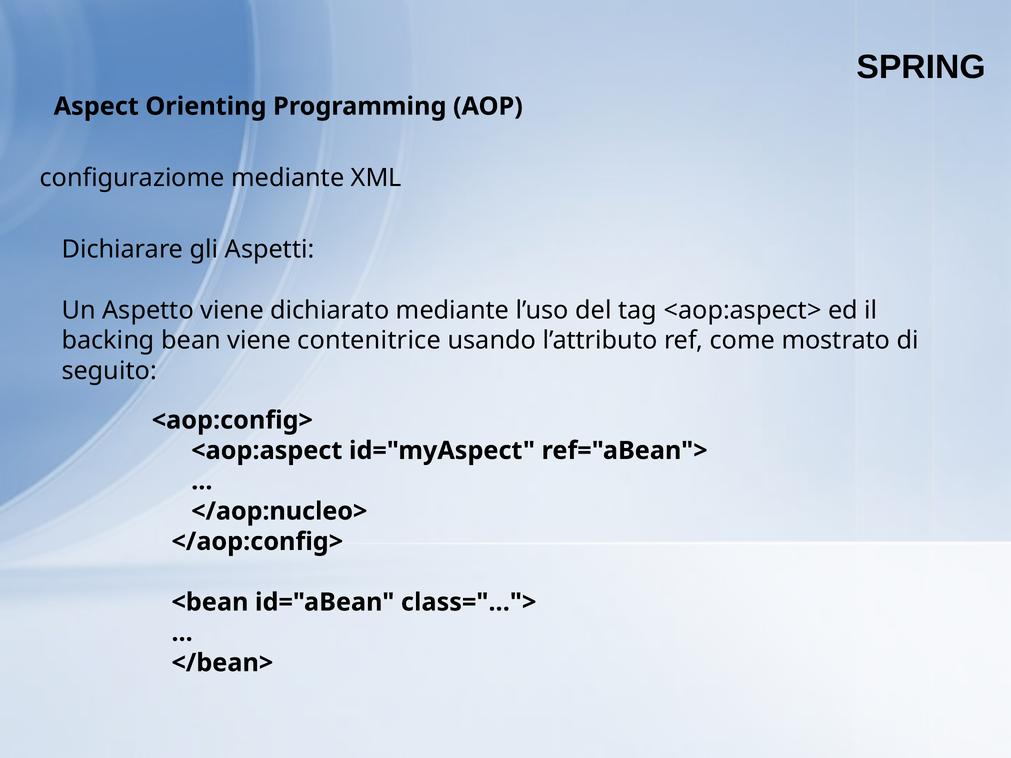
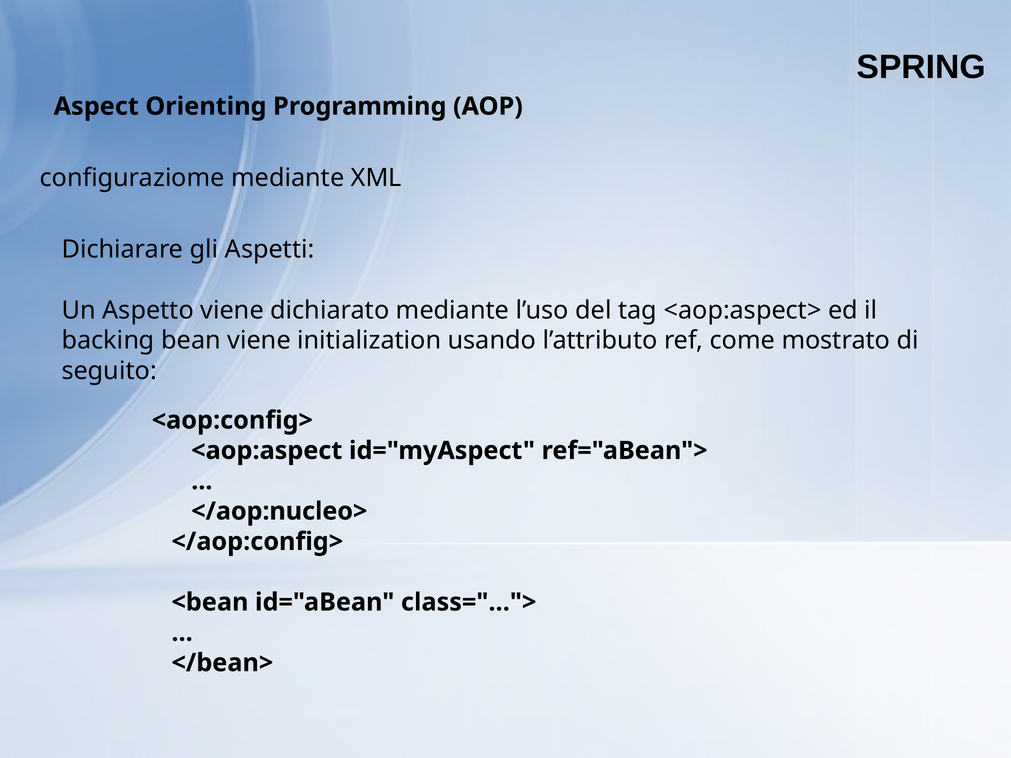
contenitrice: contenitrice -> initialization (369, 341)
